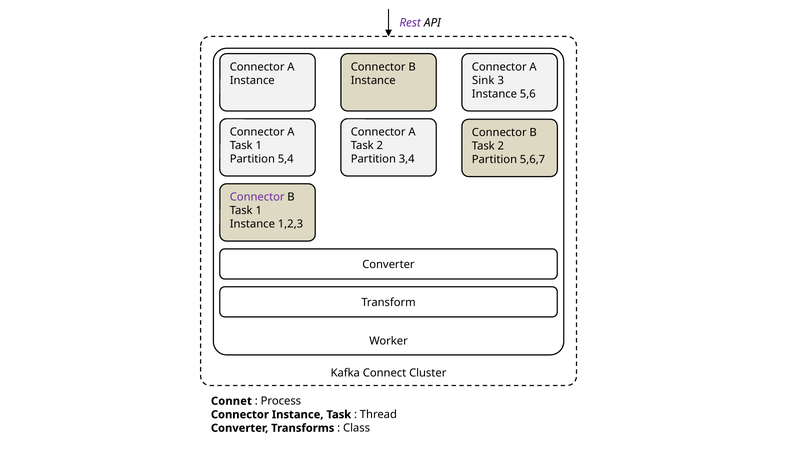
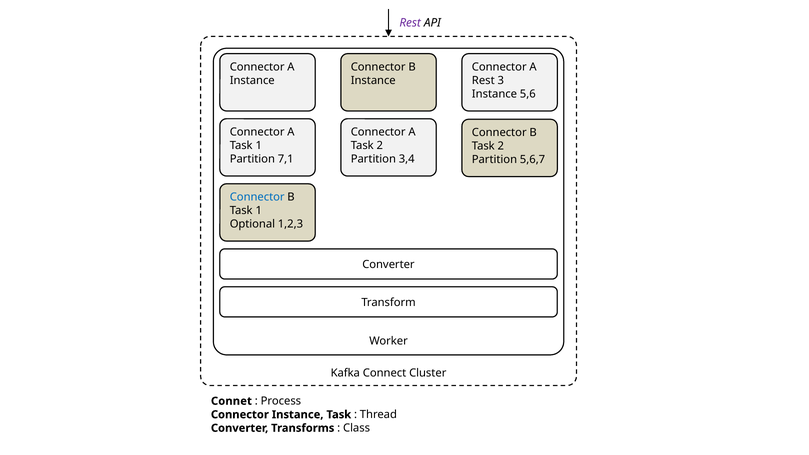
Sink: Sink -> Rest (483, 81)
5,4: 5,4 -> 7,1 (286, 159)
Connector colour: purple -> blue (257, 197)
Instance: Instance -> Optional (252, 224)
